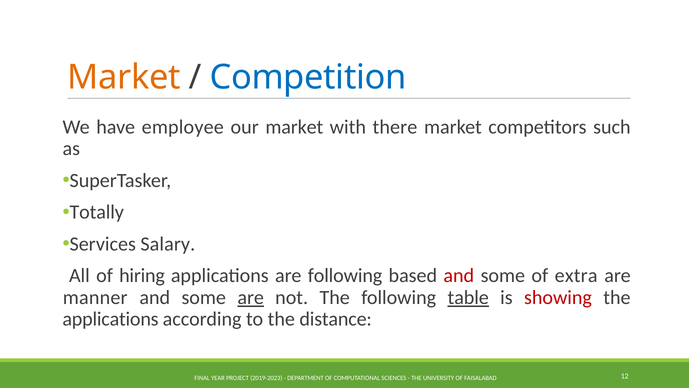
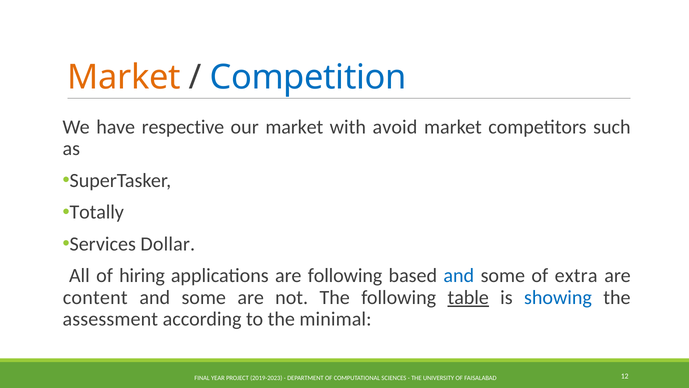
employee: employee -> respective (183, 127)
there: there -> avoid (395, 127)
Salary: Salary -> Dollar (168, 244)
and colour: red -> blue (459, 276)
manner: manner -> content (95, 297)
are underline: present -> none (251, 297)
showing colour: red -> blue (558, 297)
applications: applications -> assessment (110, 319)
distance: distance -> minimal (336, 319)
